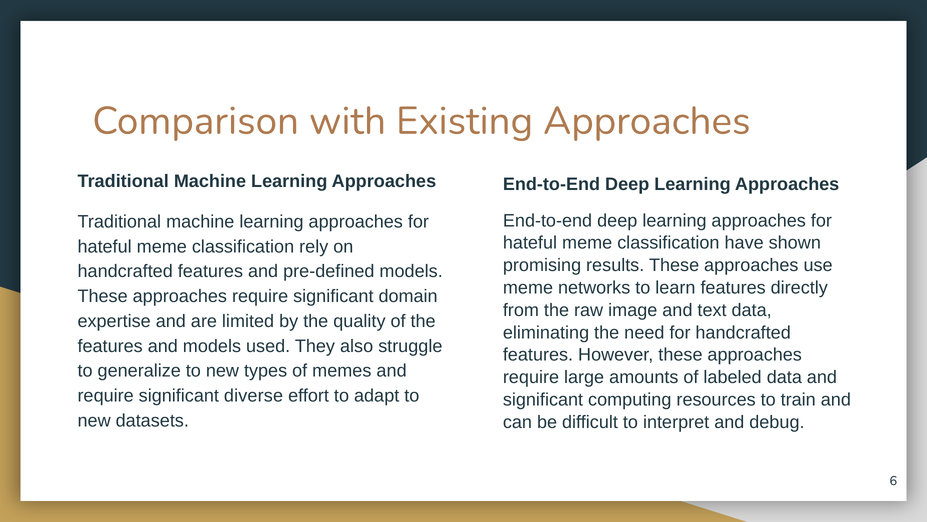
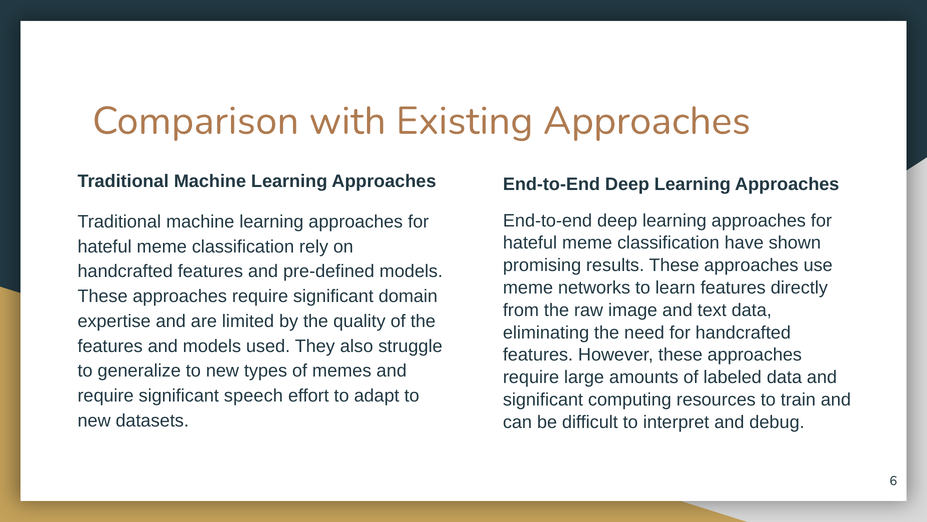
diverse: diverse -> speech (253, 395)
